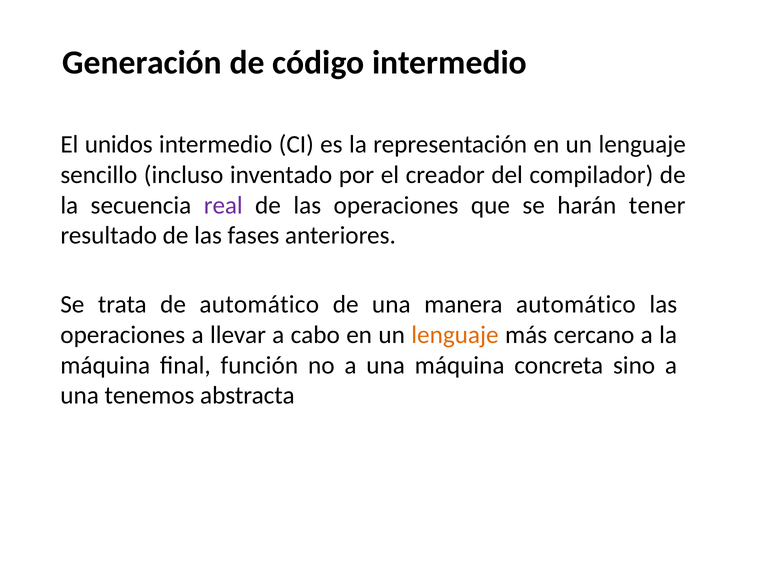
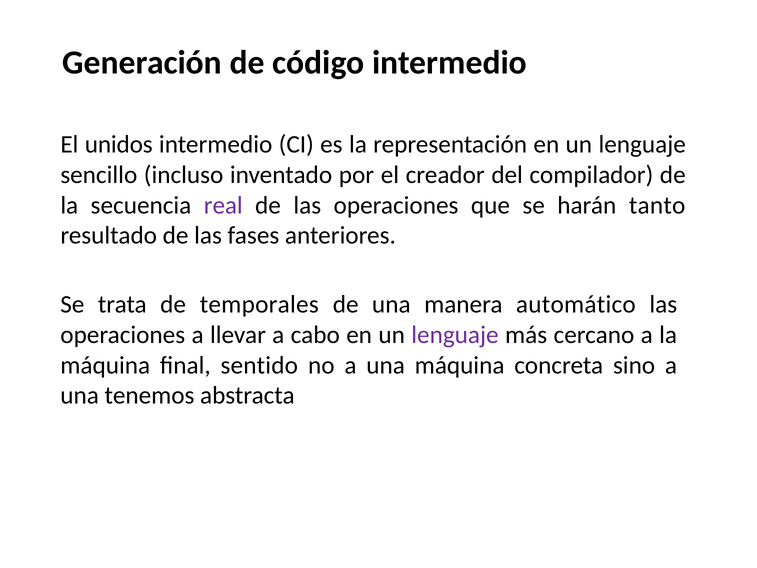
tener: tener -> tanto (657, 205)
de automático: automático -> temporales (259, 304)
lenguaje colour: orange -> purple (455, 335)
función: función -> sentido (259, 365)
